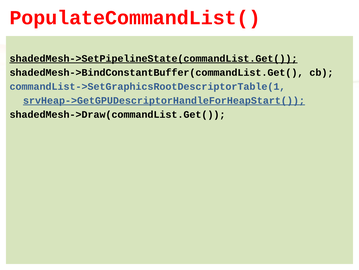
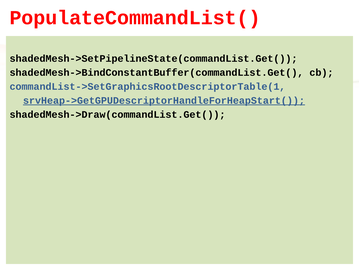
shadedMesh->SetPipelineState(commandList.Get( underline: present -> none (154, 58)
